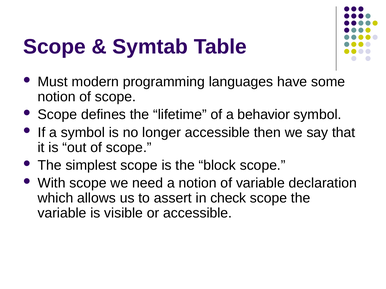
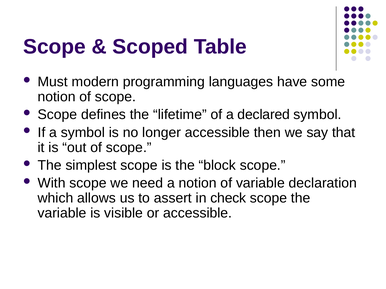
Symtab: Symtab -> Scoped (150, 47)
behavior: behavior -> declared (264, 115)
